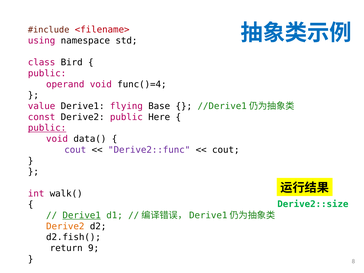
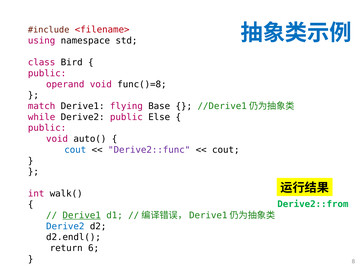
func()=4: func()=4 -> func()=8 (142, 84)
value: value -> match (42, 106)
const: const -> while (42, 117)
Here: Here -> Else (159, 117)
public underline: present -> none (47, 128)
data(: data( -> auto( (90, 139)
cout colour: purple -> blue (75, 150)
Derive2::size: Derive2::size -> Derive2::from (313, 204)
Derive2 colour: orange -> blue (65, 226)
d2.fish(: d2.fish( -> d2.endl( (73, 237)
9: 9 -> 6 (94, 248)
